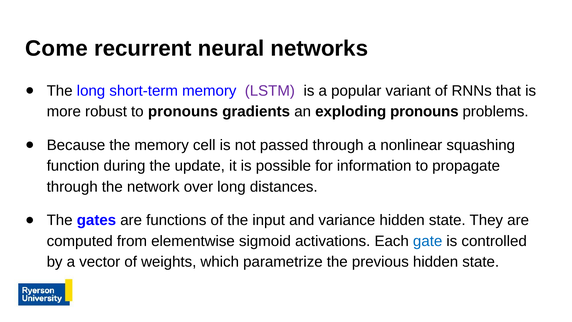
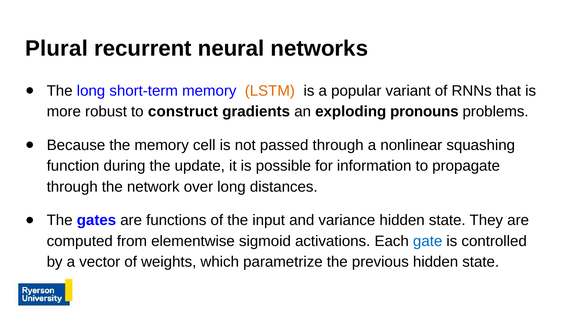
Come: Come -> Plural (57, 48)
LSTM colour: purple -> orange (270, 91)
to pronouns: pronouns -> construct (183, 111)
